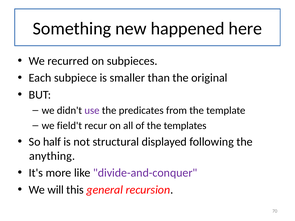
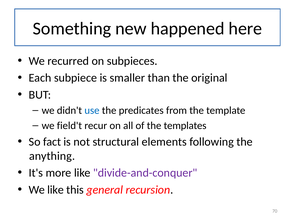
use colour: purple -> blue (92, 111)
half: half -> fact (52, 142)
displayed: displayed -> elements (164, 142)
We will: will -> like (56, 190)
